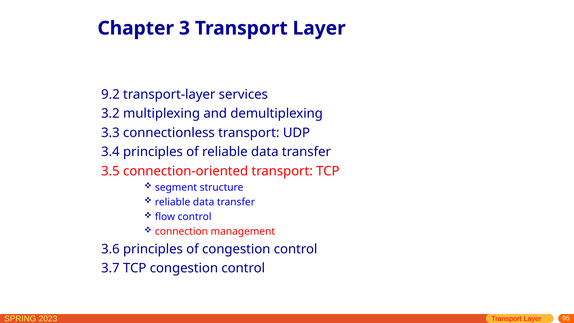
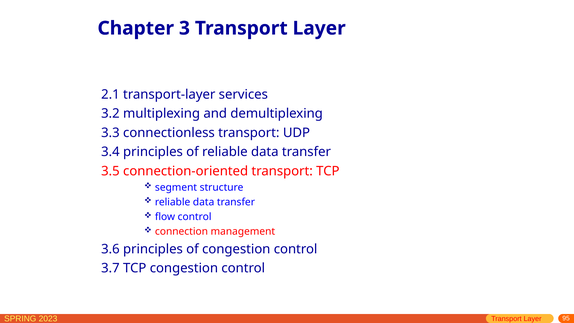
9.2: 9.2 -> 2.1 (110, 94)
